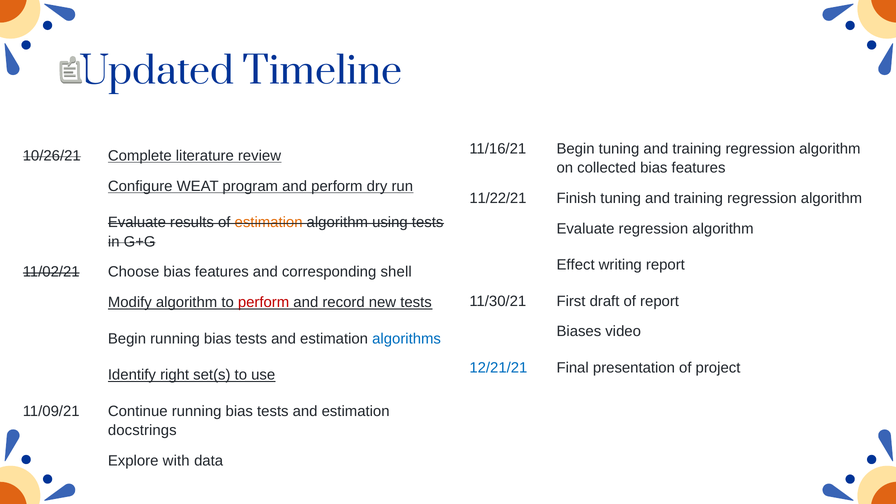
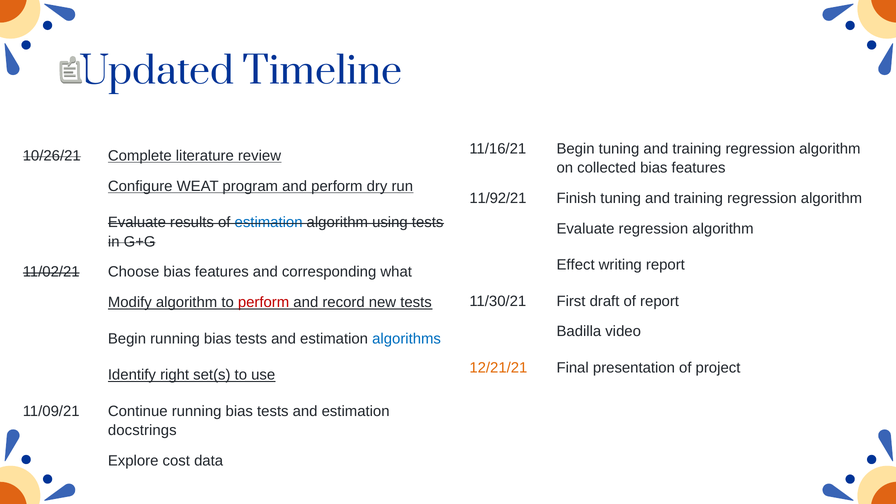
11/22/21: 11/22/21 -> 11/92/21 (498, 198)
estimation colour: orange -> blue (269, 222)
shell: shell -> what (396, 272)
Biases: Biases -> Badilla (579, 332)
12/21/21 colour: blue -> orange (498, 368)
with: with -> cost (176, 461)
